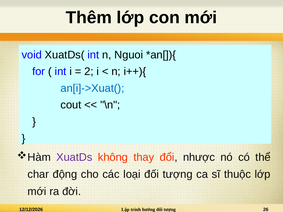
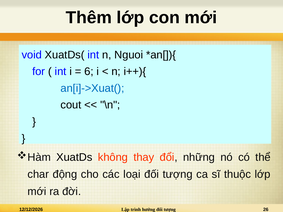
2: 2 -> 6 (89, 72)
XuatDs colour: purple -> black (74, 157)
nhược: nhược -> những (199, 157)
